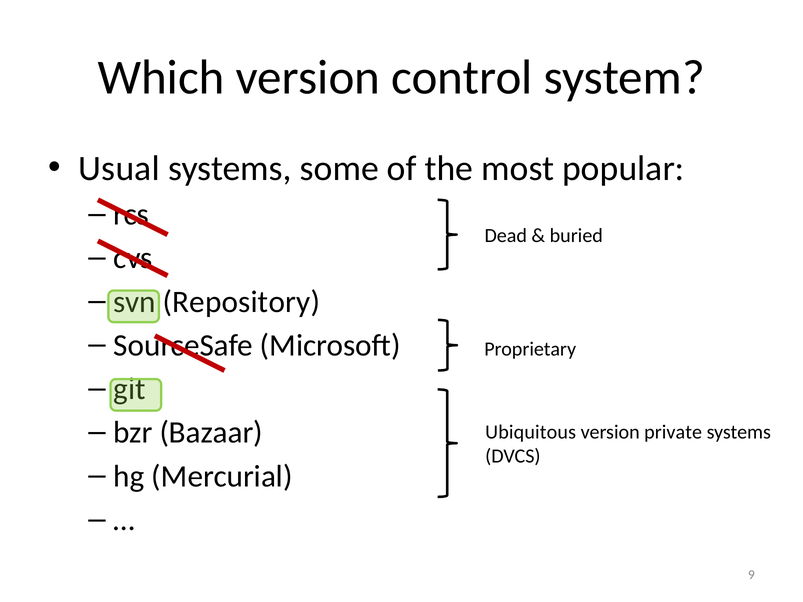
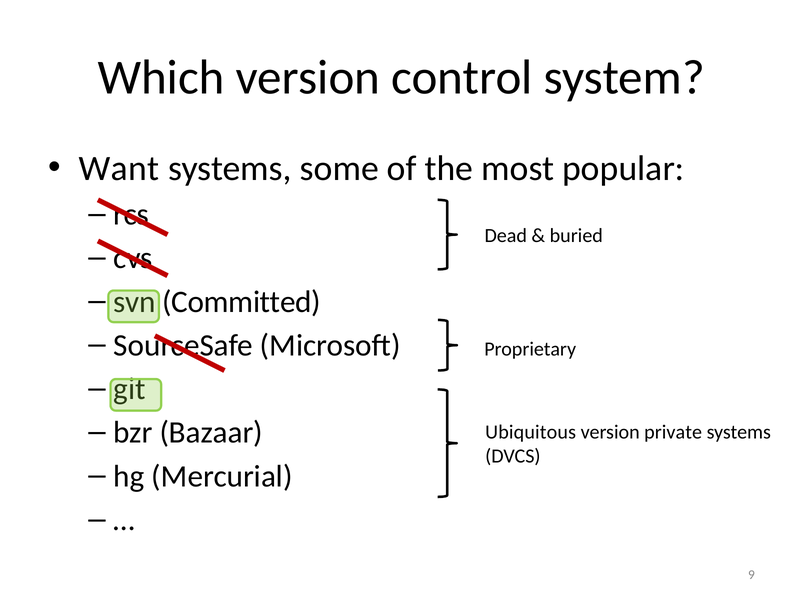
Usual: Usual -> Want (119, 168)
Repository: Repository -> Committed (242, 302)
